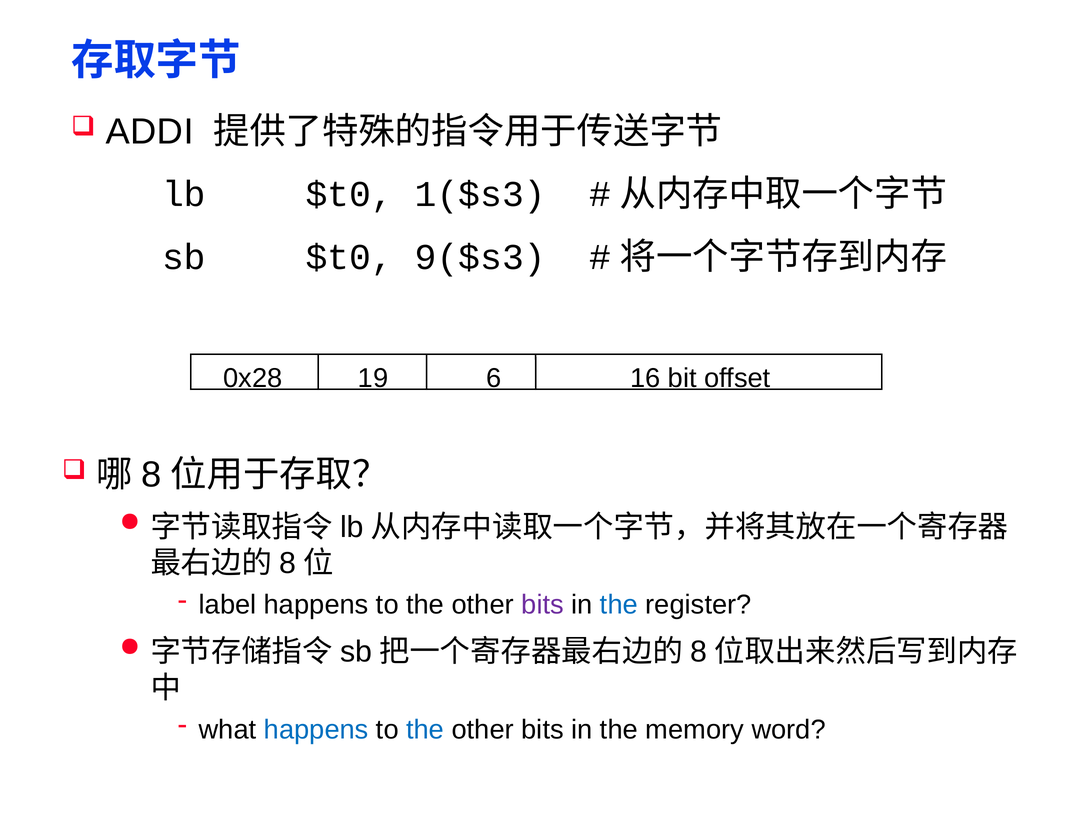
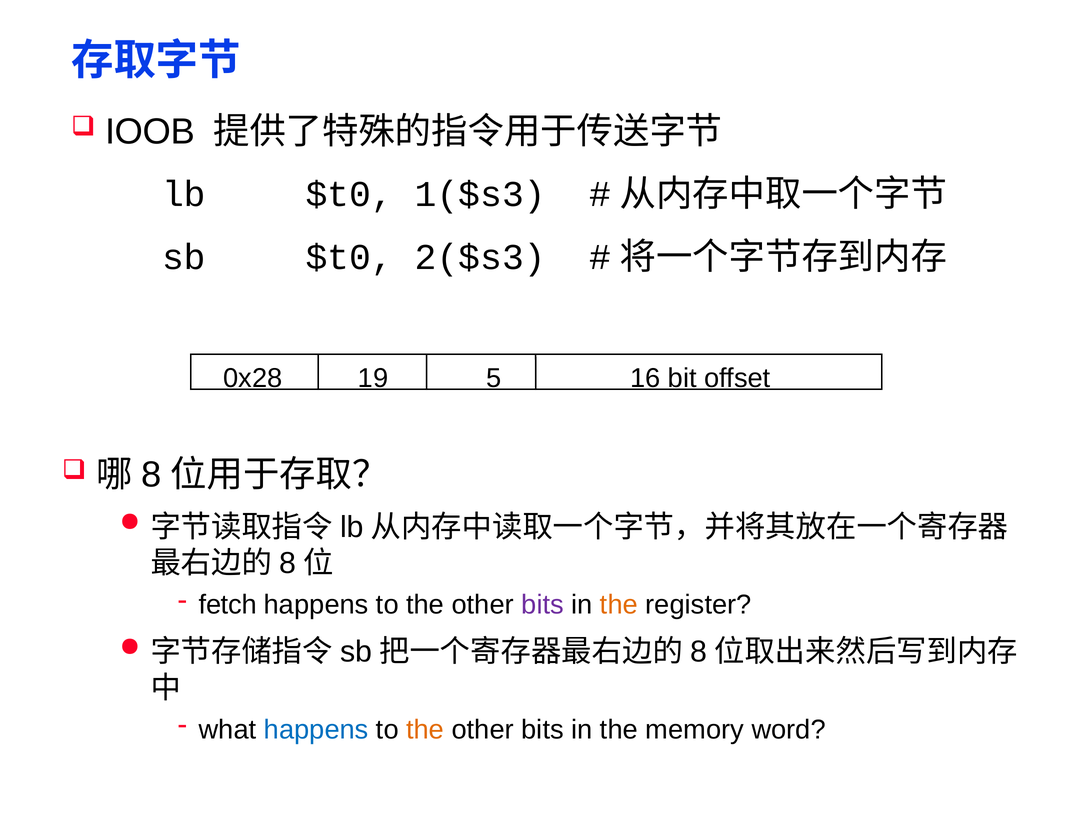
ADDI: ADDI -> IOOB (150, 132)
9($s3: 9($s3 -> 2($s3 (480, 257)
6: 6 -> 5 (494, 378)
label: label -> fetch (228, 605)
the colour: blue -> orange (619, 605)
the colour: blue -> orange (425, 730)
